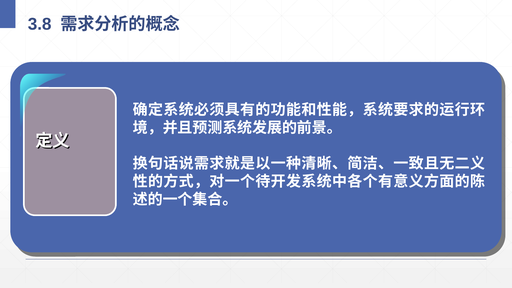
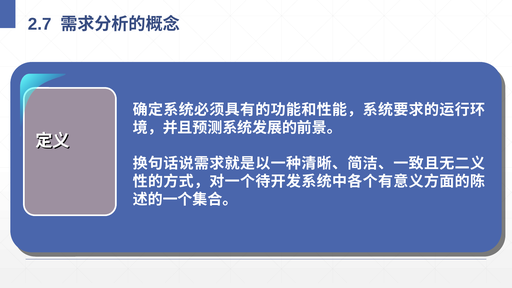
3.8: 3.8 -> 2.7 (40, 24)
